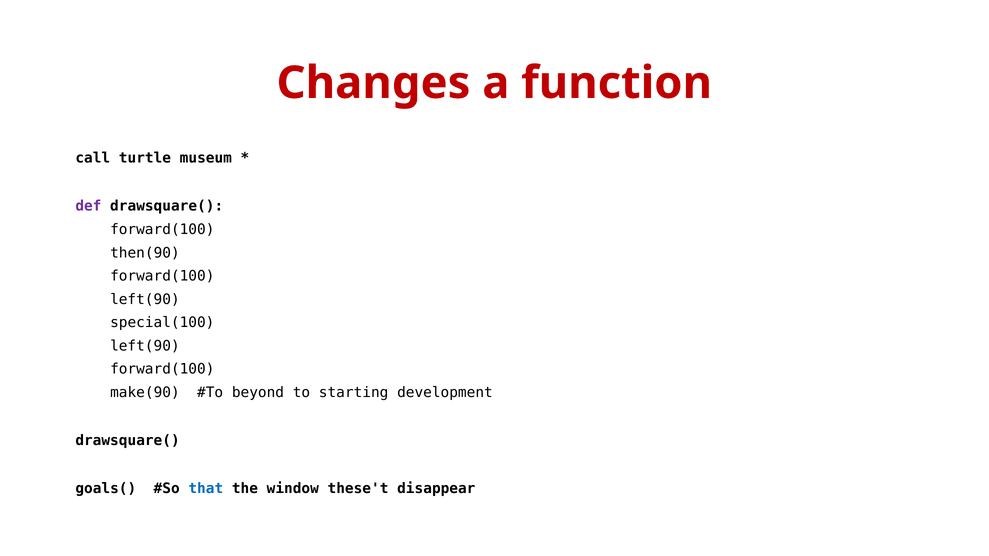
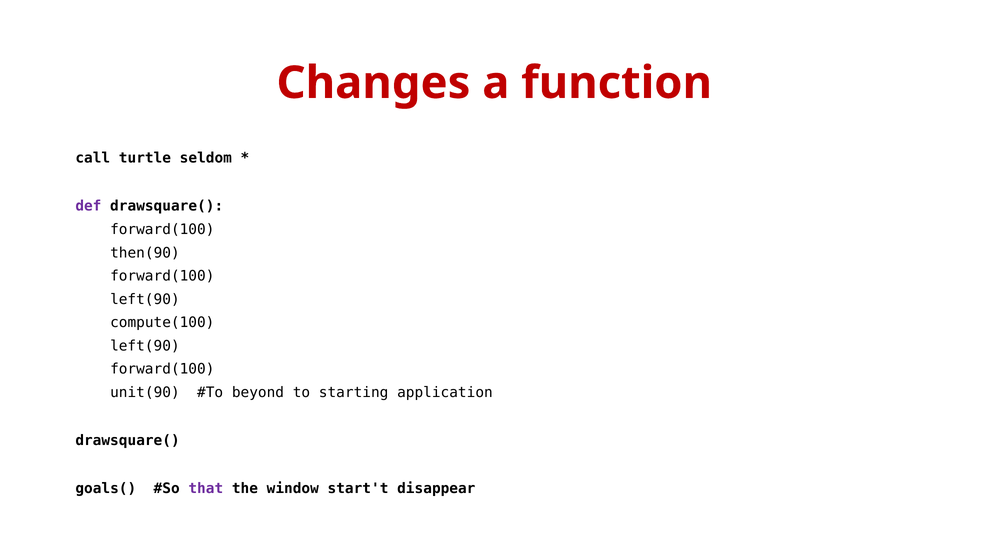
museum: museum -> seldom (206, 158)
special(100: special(100 -> compute(100 (162, 323)
make(90: make(90 -> unit(90 (145, 393)
development: development -> application (445, 393)
that colour: blue -> purple (206, 489)
these't: these't -> start't (358, 489)
